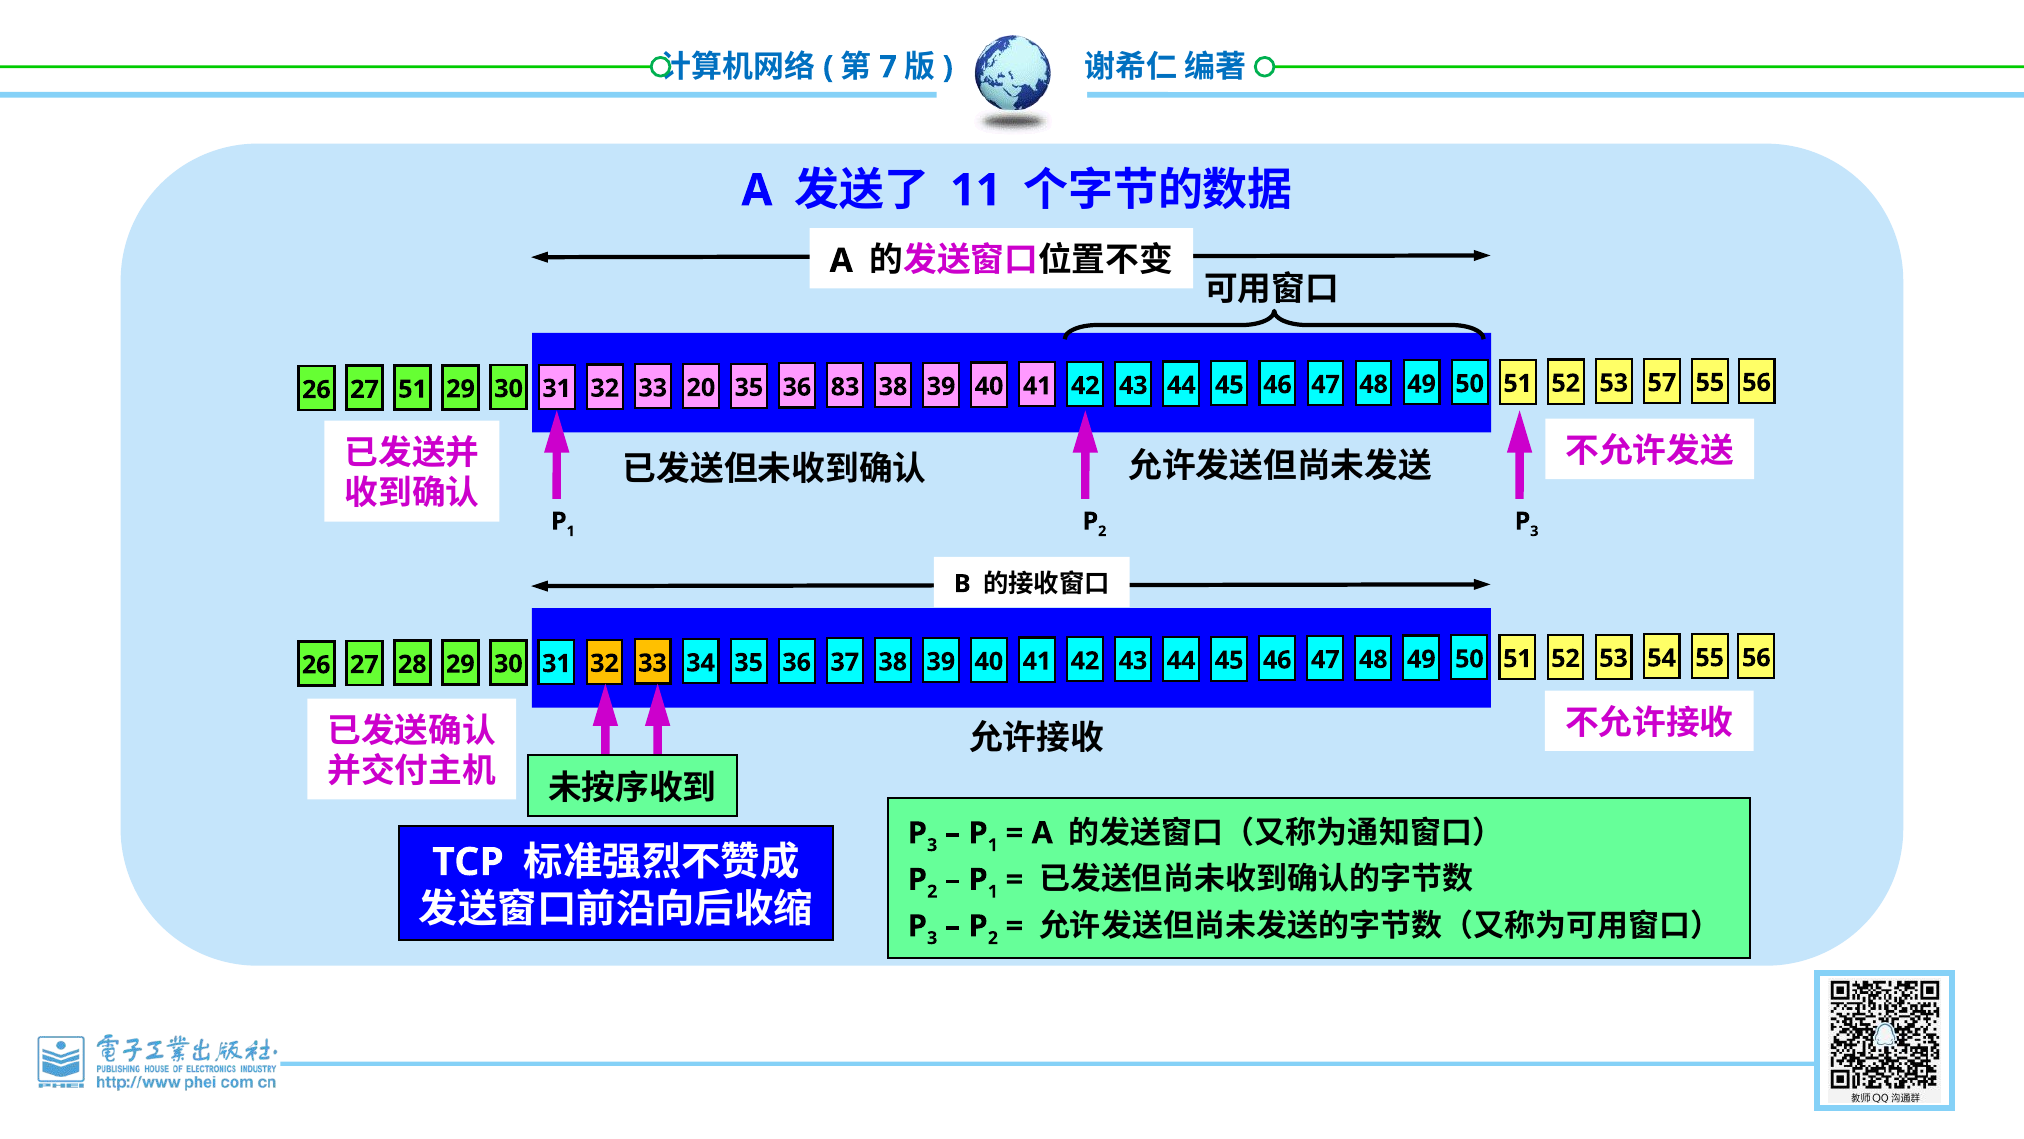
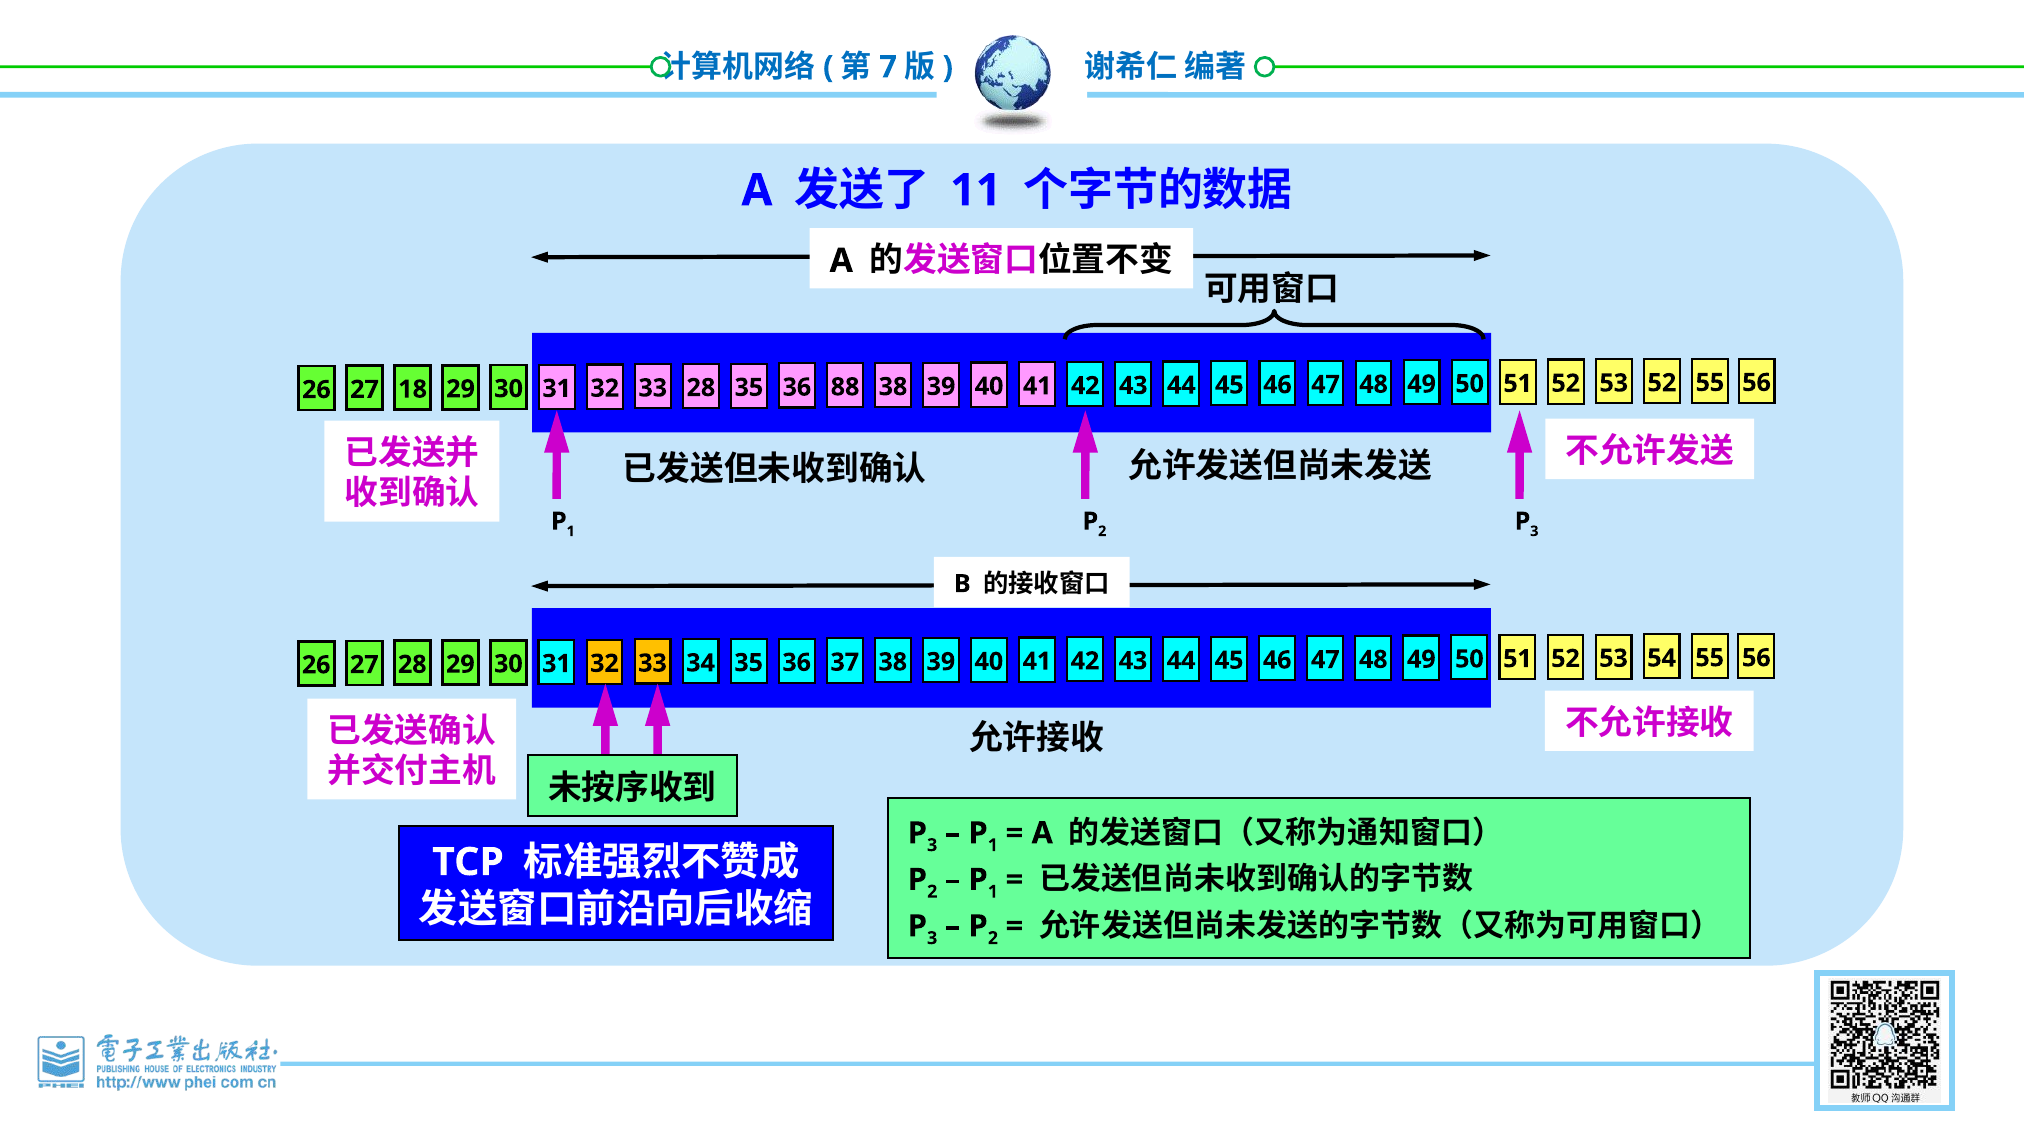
53 57: 57 -> 52 (1662, 383)
27 51: 51 -> 18 (413, 389)
33 20: 20 -> 28 (701, 388)
83: 83 -> 88 (845, 387)
